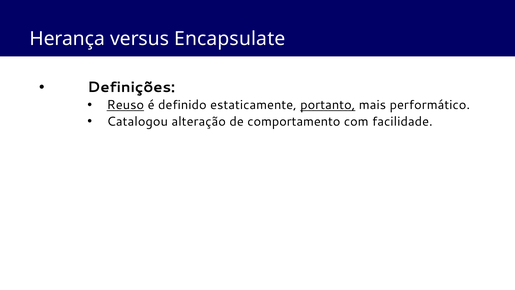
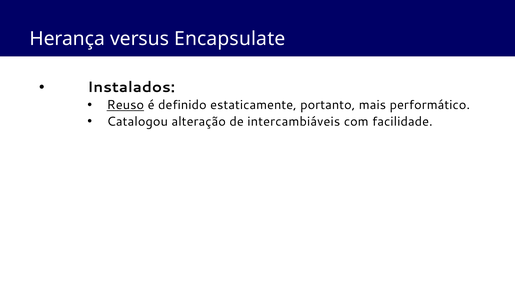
Definições: Definições -> Instalados (131, 87)
portanto underline: present -> none (328, 105)
comportamento: comportamento -> intercambiáveis (294, 121)
